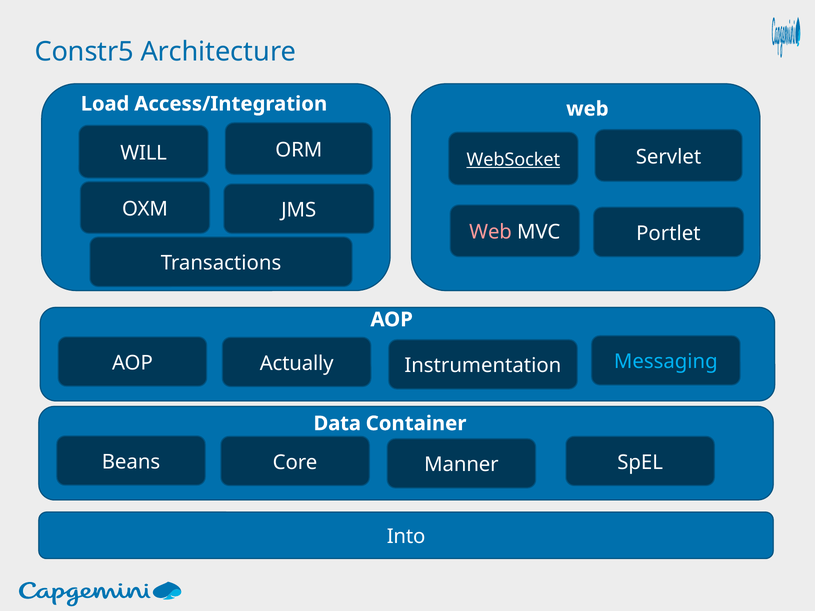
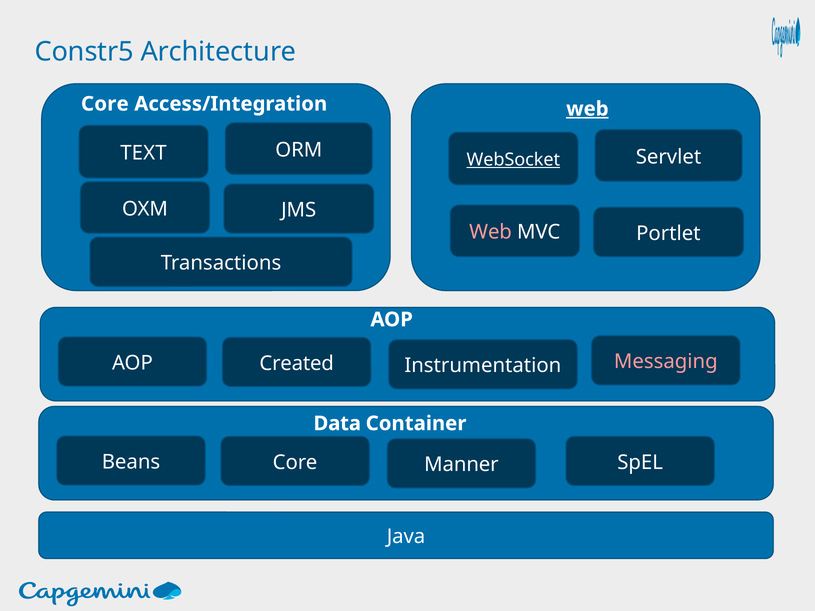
Load: Load -> Core (105, 104)
web underline: none -> present (587, 109)
WILL: WILL -> TEXT (143, 153)
Actually: Actually -> Created (297, 363)
Messaging colour: light blue -> pink (666, 362)
Into: Into -> Java (406, 537)
